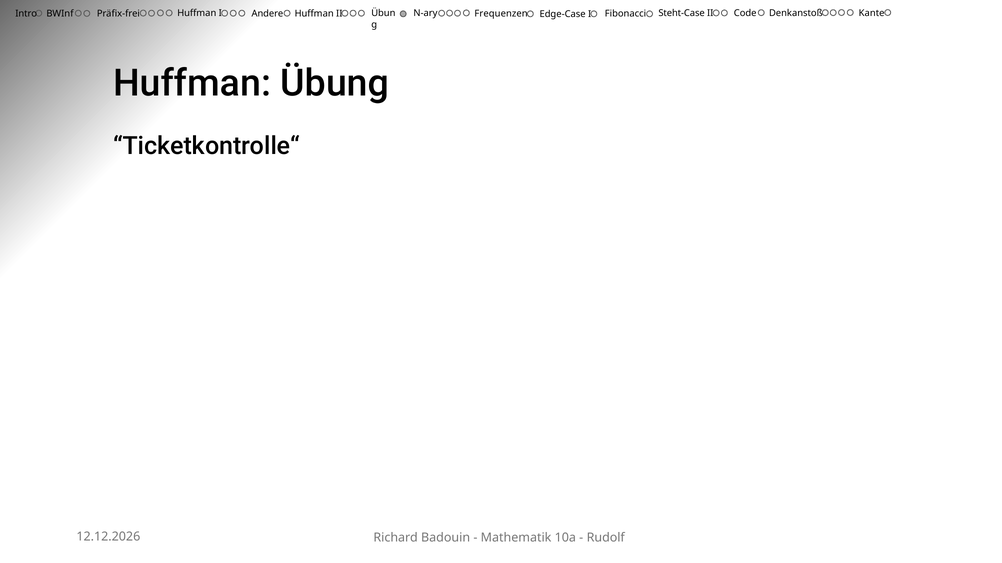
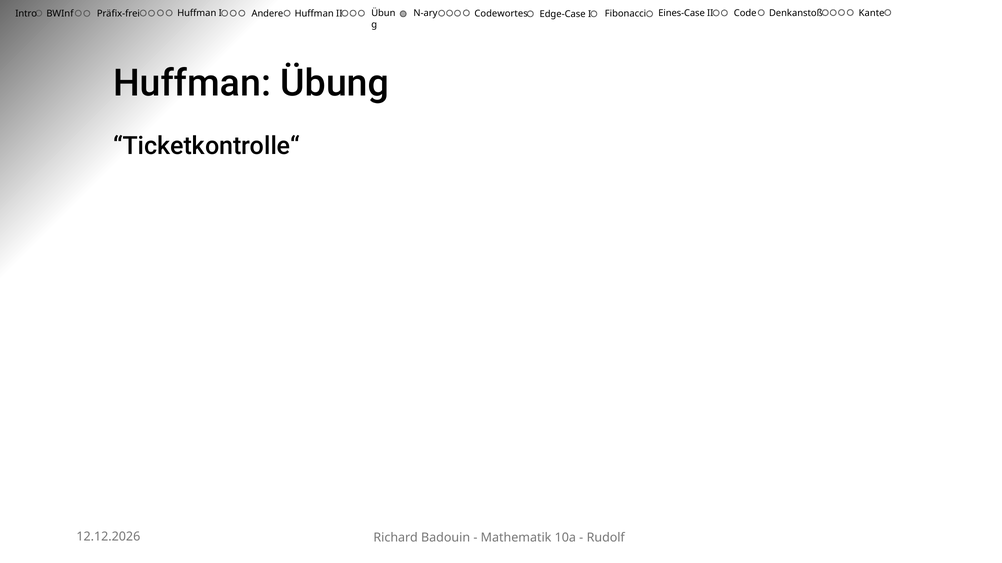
Frequenzen: Frequenzen -> Codewortes (501, 14)
Steht-Case: Steht-Case -> Eines-Case (682, 13)
